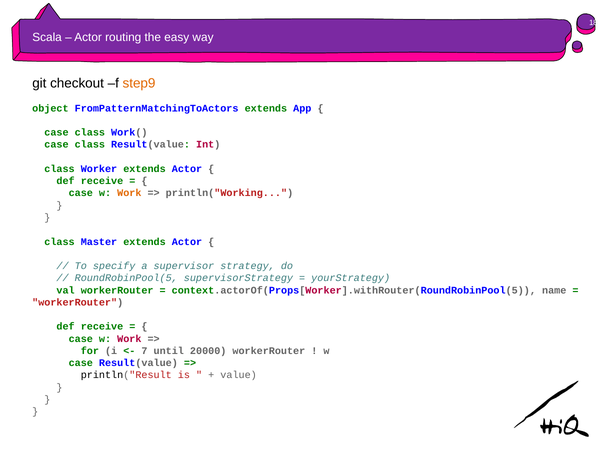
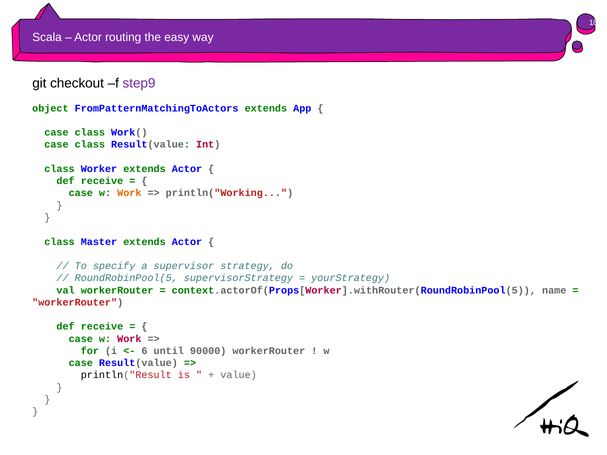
step9 colour: orange -> purple (139, 83)
7: 7 -> 6 (145, 351)
20000: 20000 -> 90000 (208, 351)
